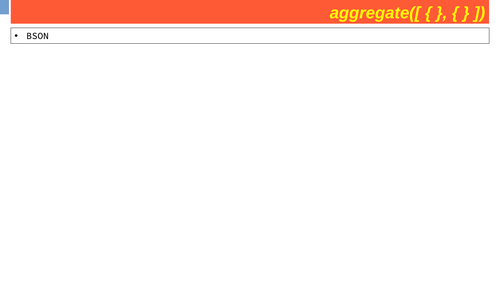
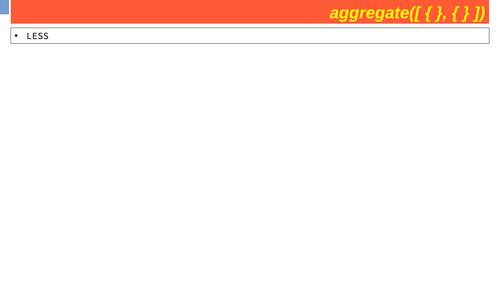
BSON: BSON -> LESS (37, 36)
